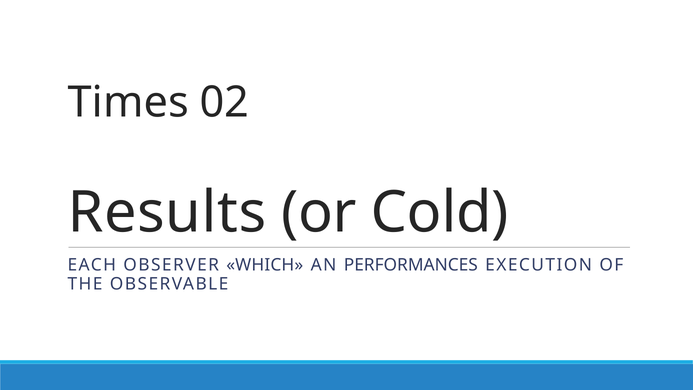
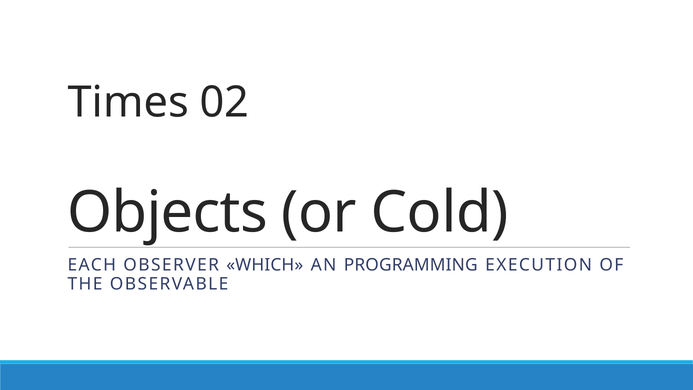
Results: Results -> Objects (167, 212)
PERFORMANCES: PERFORMANCES -> PROGRAMMING (411, 265)
